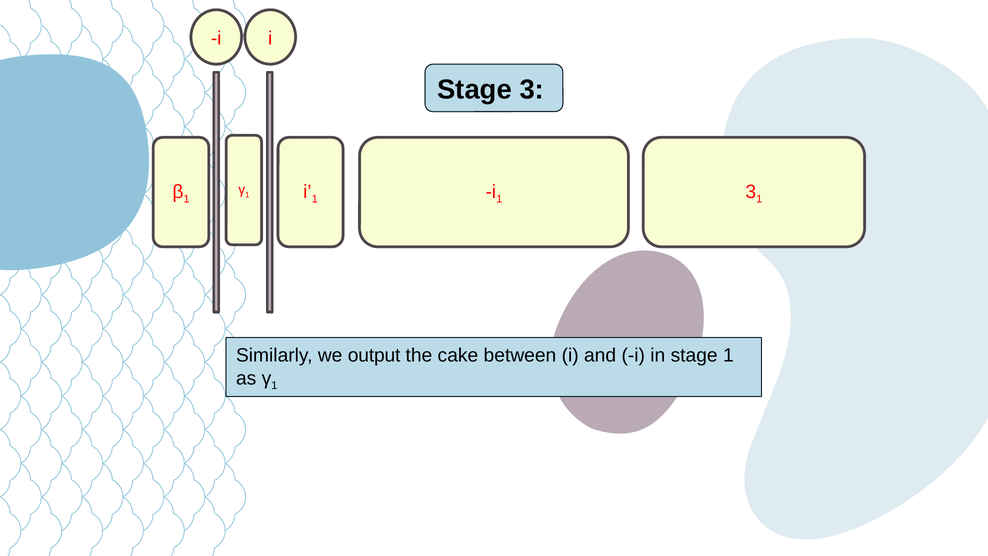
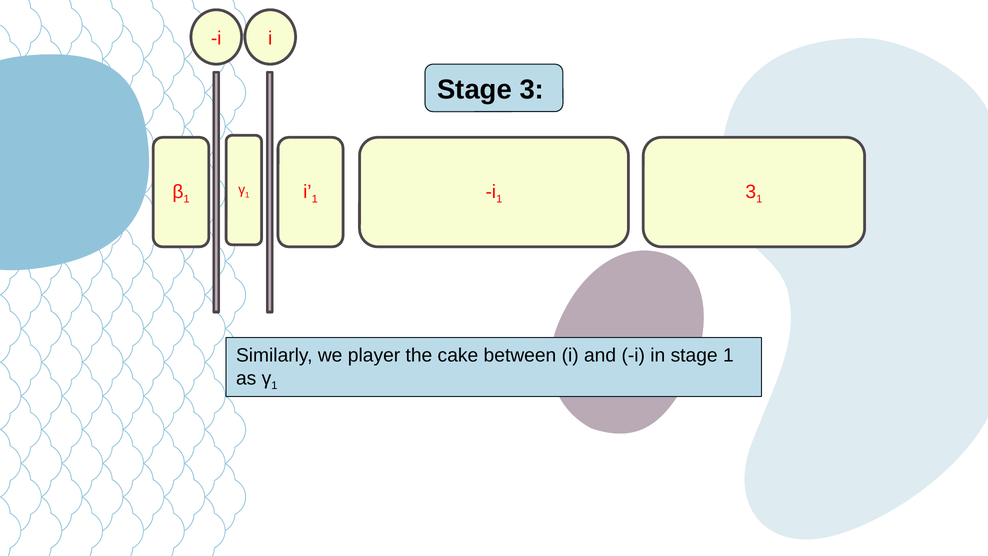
output: output -> player (374, 355)
